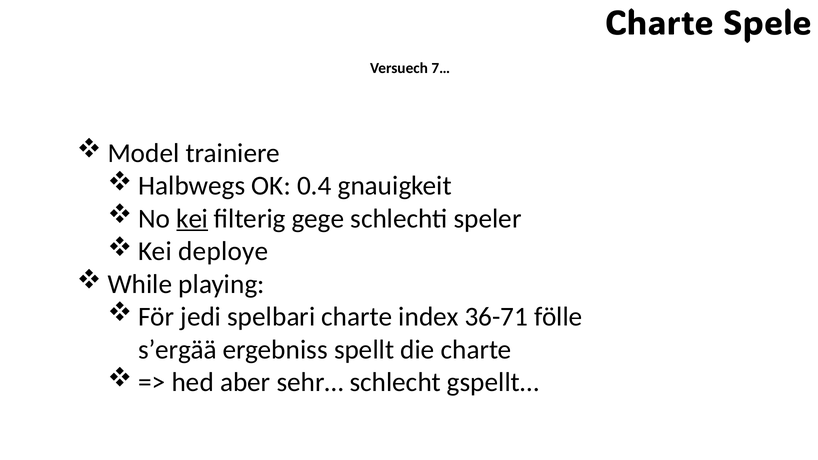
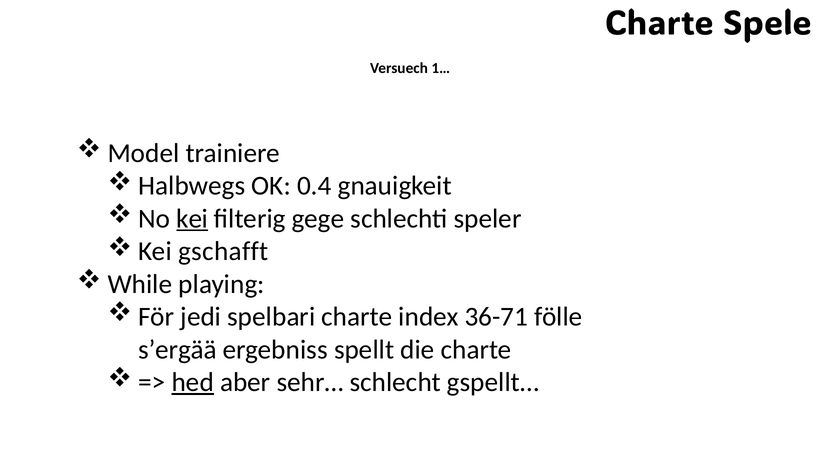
7…: 7… -> 1… (441, 68)
deploye: deploye -> gschafft (223, 251)
hed underline: none -> present (193, 382)
